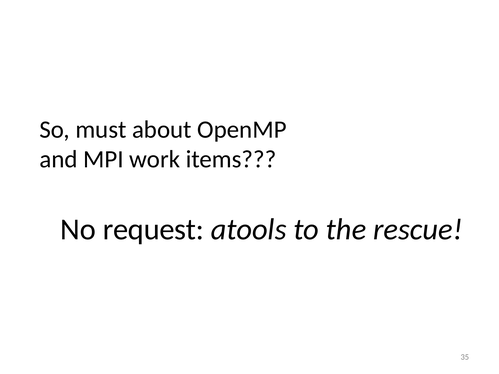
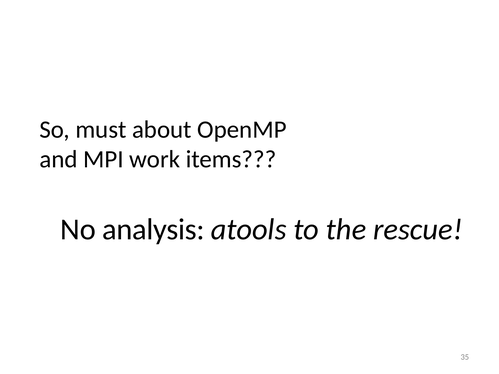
request: request -> analysis (153, 230)
